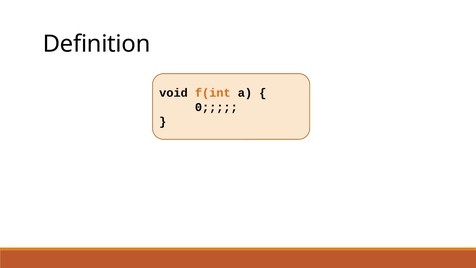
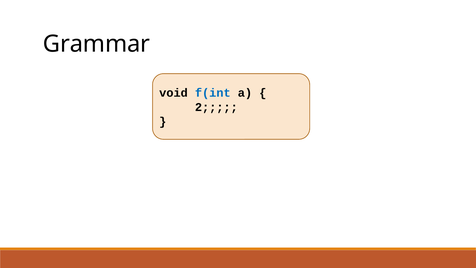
Definition: Definition -> Grammar (97, 44)
f(int colour: orange -> blue (213, 93)
0: 0 -> 2 (216, 107)
